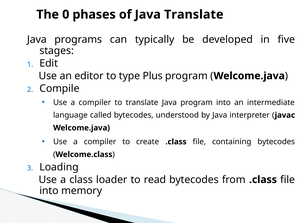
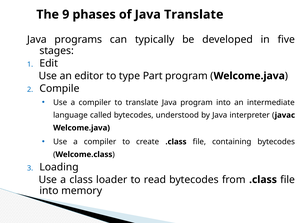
0: 0 -> 9 (66, 15)
Plus: Plus -> Part (153, 76)
